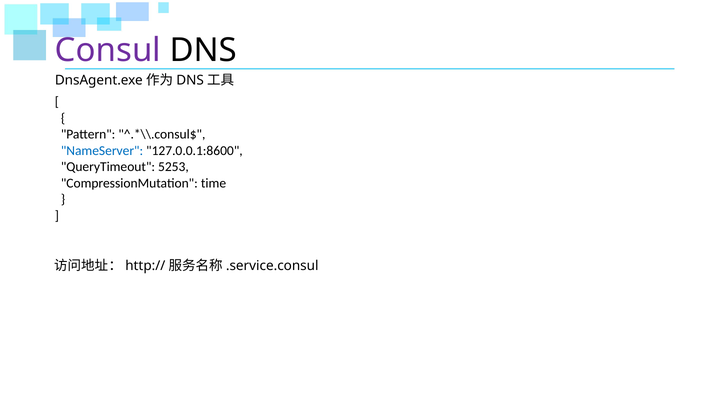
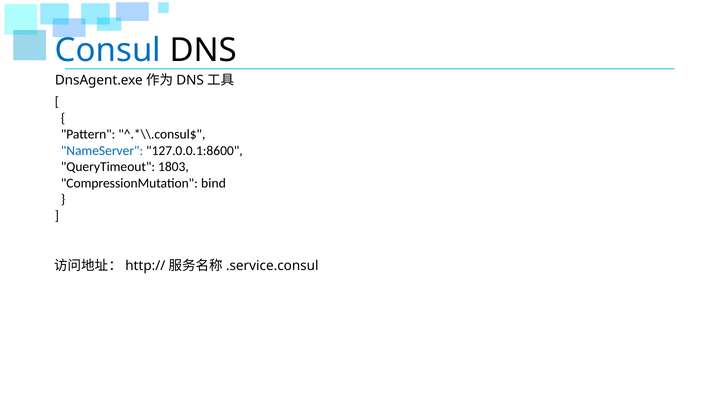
Consul colour: purple -> blue (108, 50)
5253: 5253 -> 1803 (173, 167)
time: time -> bind (213, 183)
